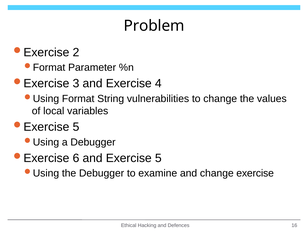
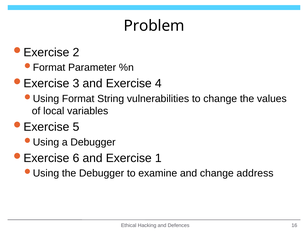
Exercise 5: 5 -> 1 (158, 158)
change exercise: exercise -> address (255, 173)
